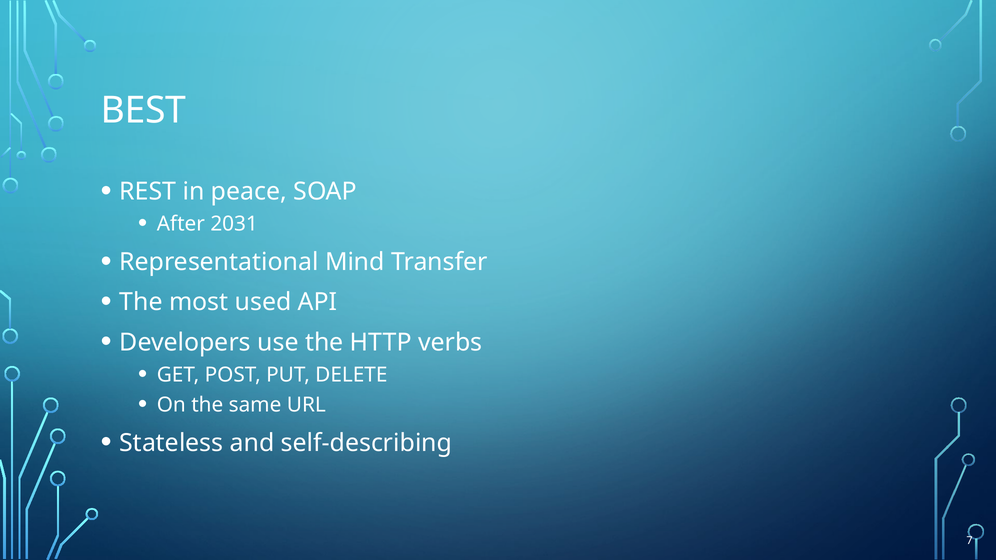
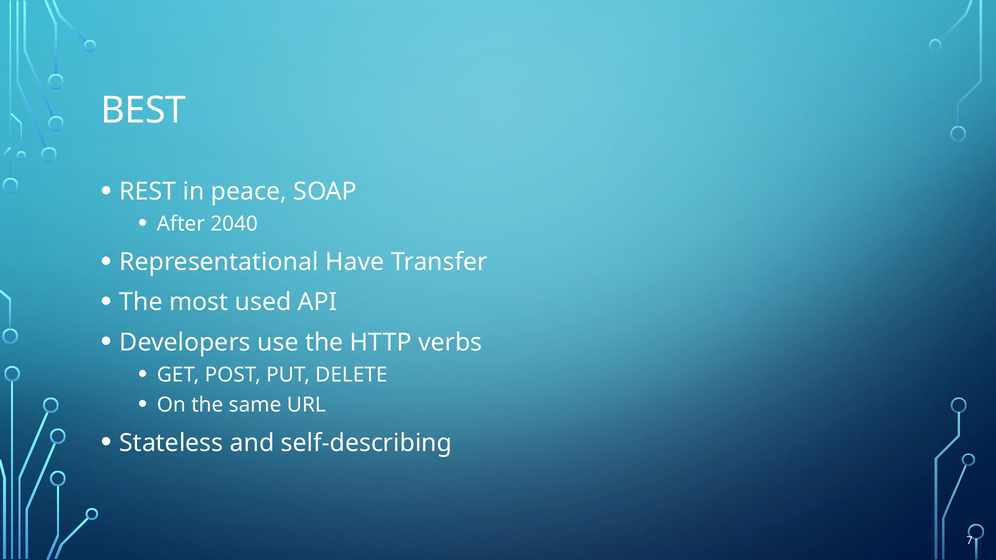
2031: 2031 -> 2040 (234, 224)
Mind: Mind -> Have (355, 262)
